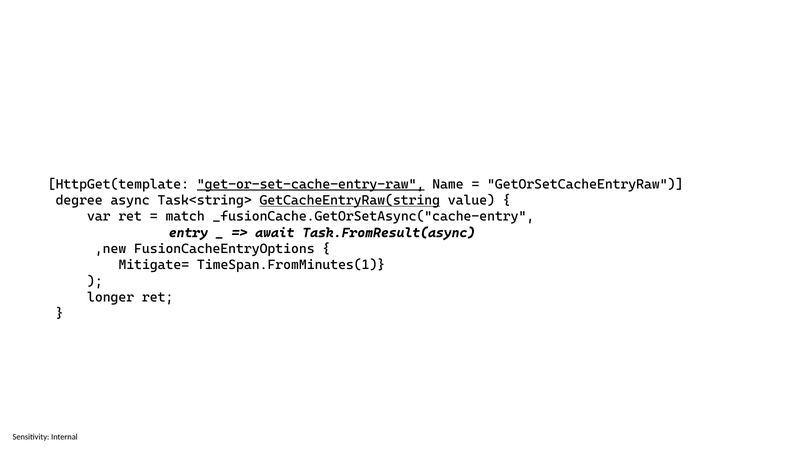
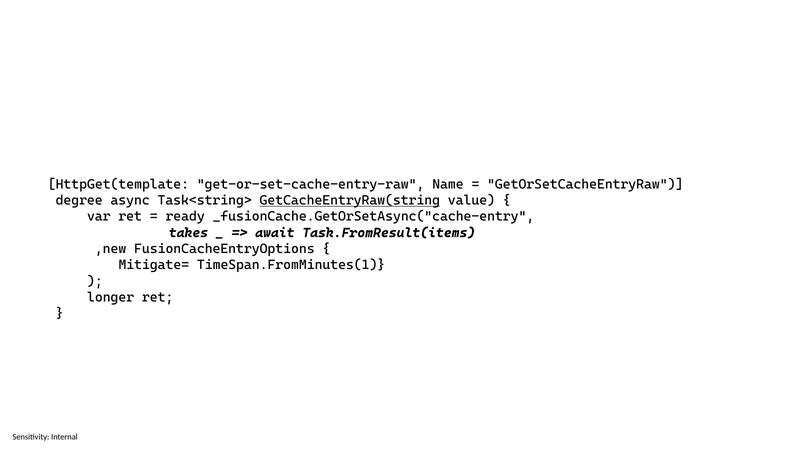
get-or-set-cache-entry-raw underline: present -> none (311, 184)
match: match -> ready (185, 216)
entry: entry -> takes (188, 232)
Task.FromResult(async: Task.FromResult(async -> Task.FromResult(items (389, 232)
